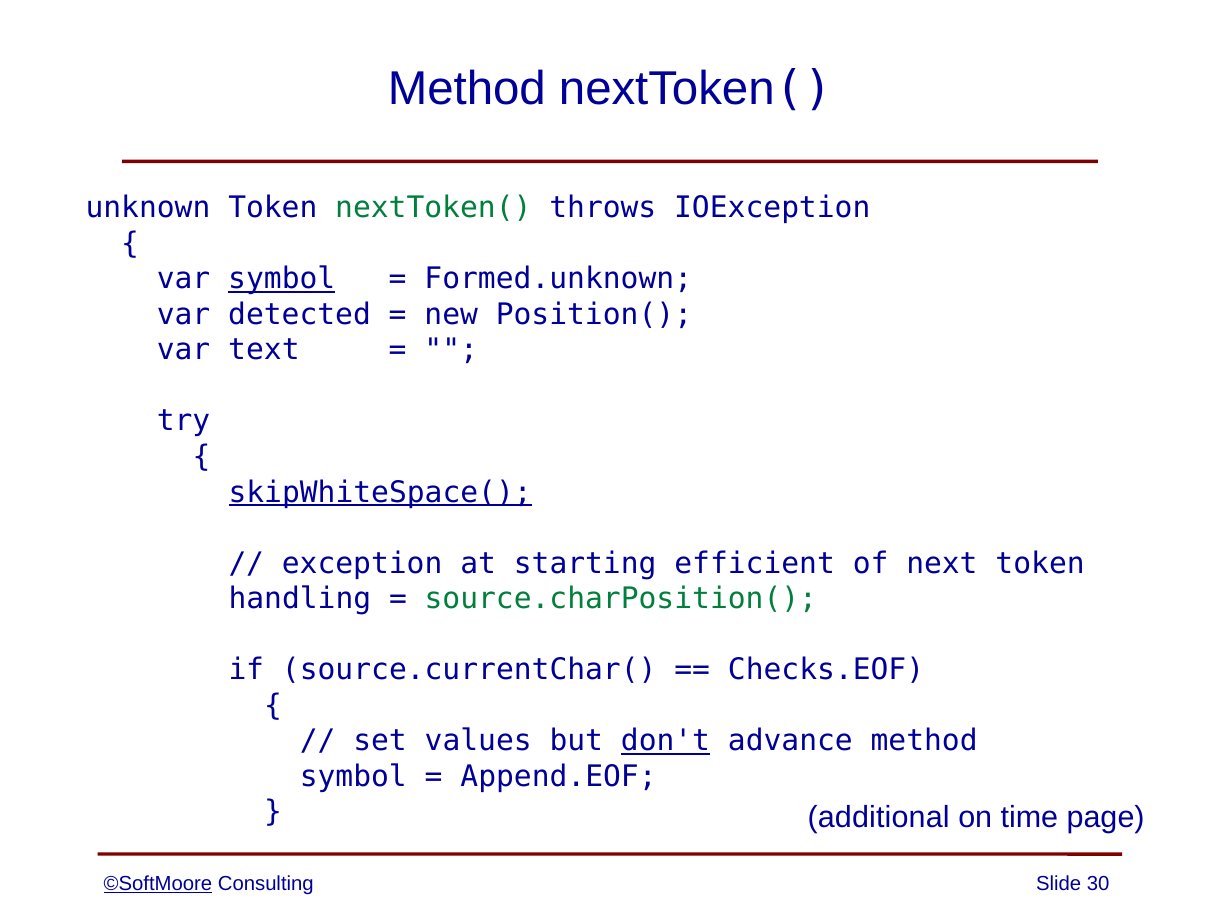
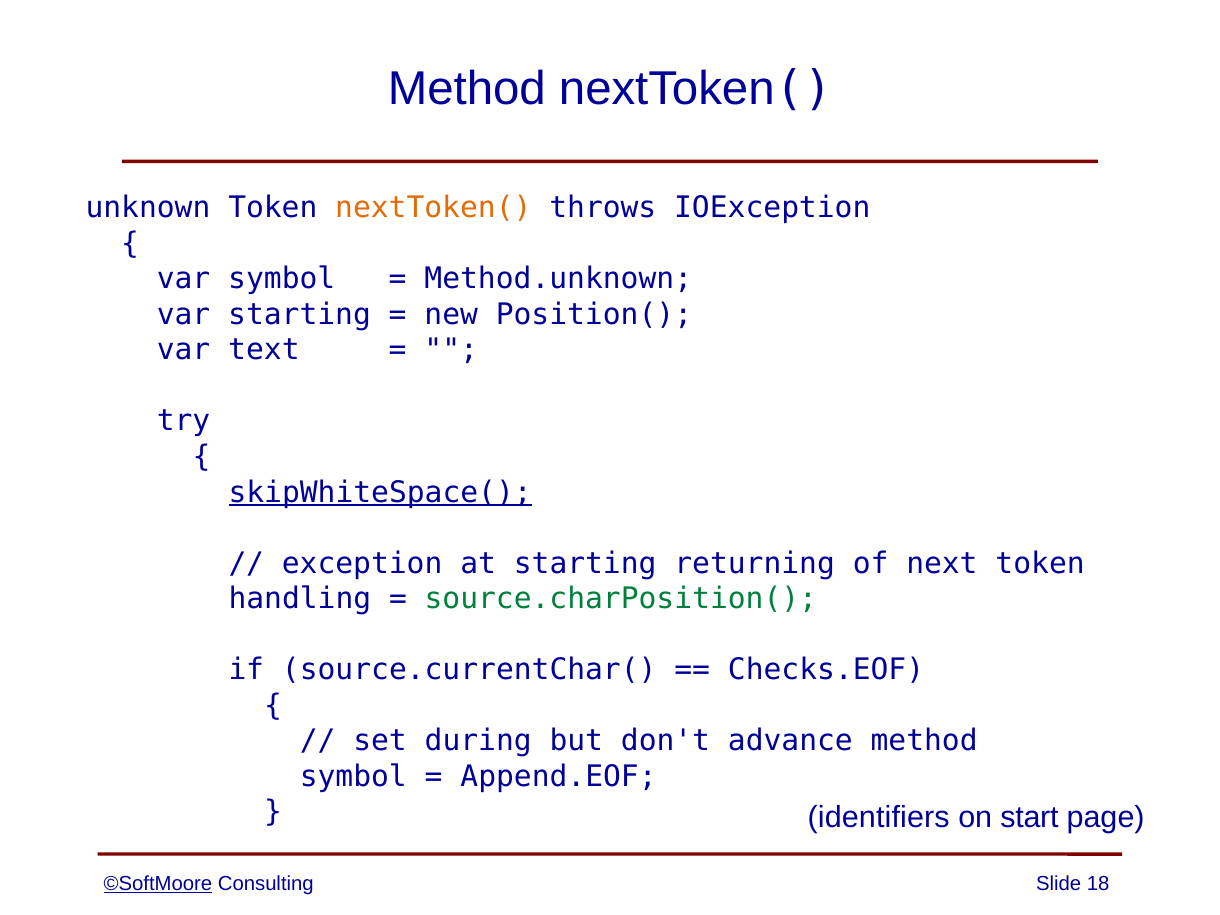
nextToken( colour: green -> orange (433, 208)
symbol underline: present -> none (282, 279)
Formed.unknown: Formed.unknown -> Method.unknown (558, 279)
var detected: detected -> starting (300, 315)
efficient: efficient -> returning (755, 563)
values: values -> during (478, 741)
don't underline: present -> none (666, 741)
additional: additional -> identifiers (879, 818)
time: time -> start (1030, 818)
30: 30 -> 18 (1098, 884)
